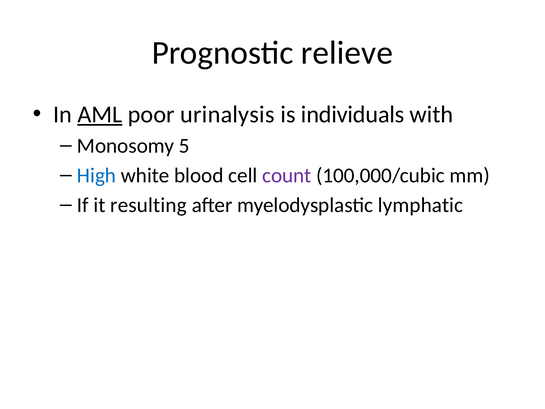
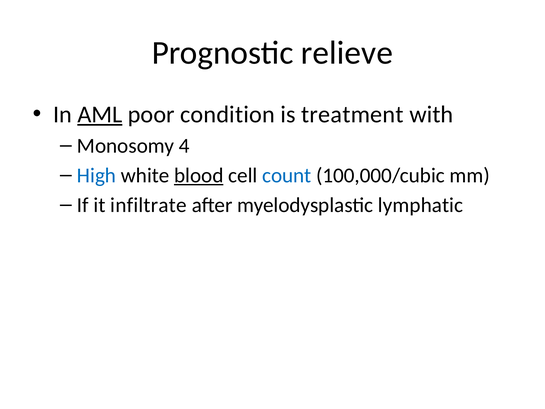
urinalysis: urinalysis -> condition (227, 114)
individuals: individuals -> treatment (352, 114)
5: 5 -> 4 (184, 146)
blood underline: none -> present (199, 175)
count colour: purple -> blue (287, 175)
resulting: resulting -> infiltrate (148, 205)
